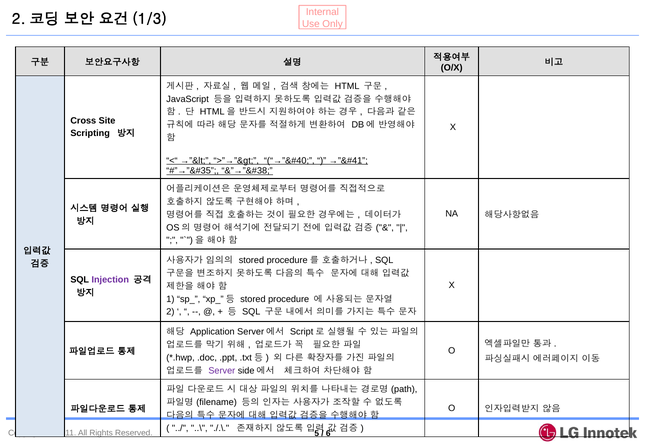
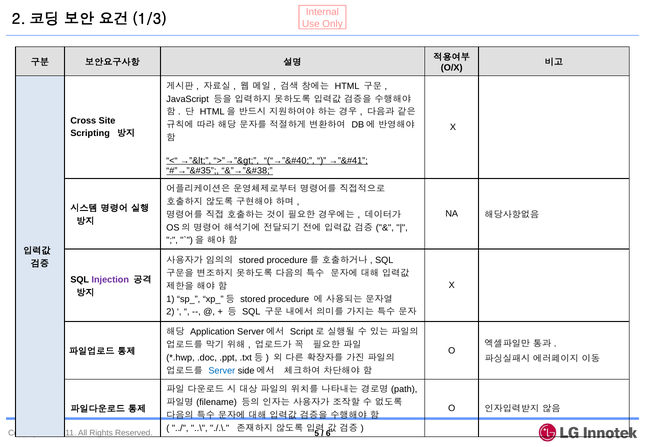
Server colour: purple -> blue (222, 370)
